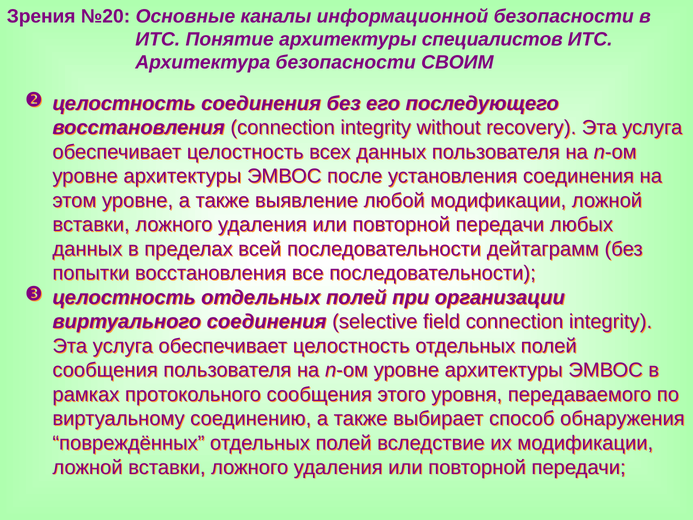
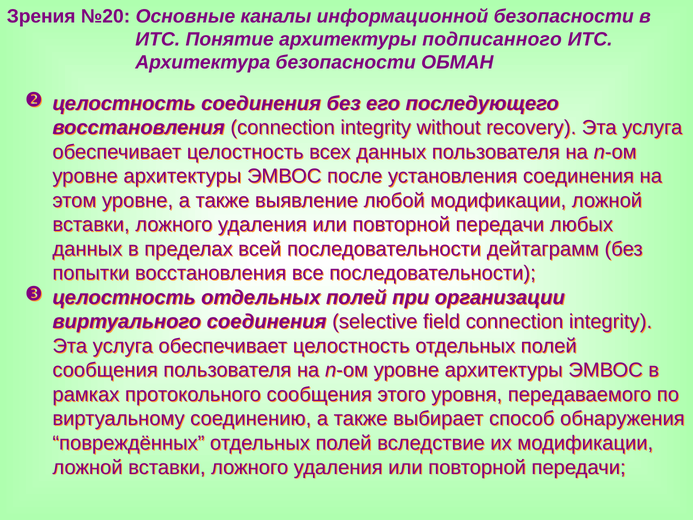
специалистов: специалистов -> подписанного (492, 39)
СВОИМ: СВОИМ -> ОБМАН (457, 63)
